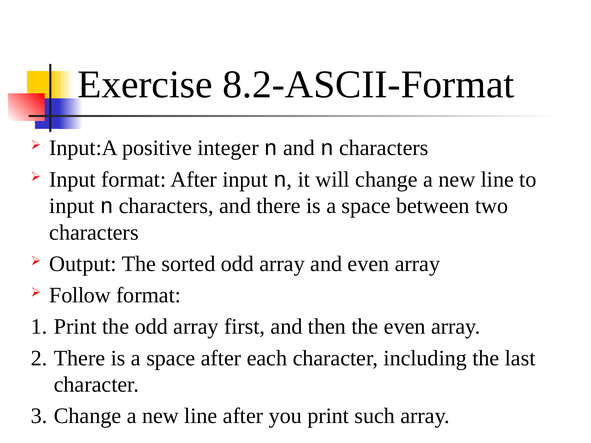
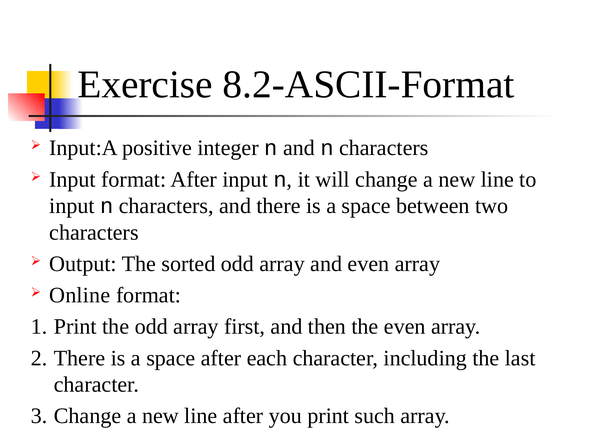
Follow: Follow -> Online (80, 295)
